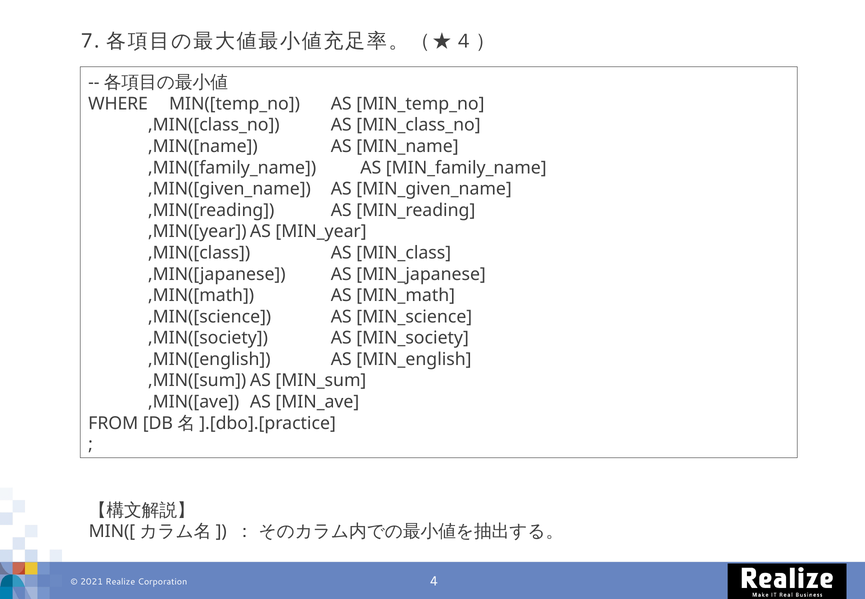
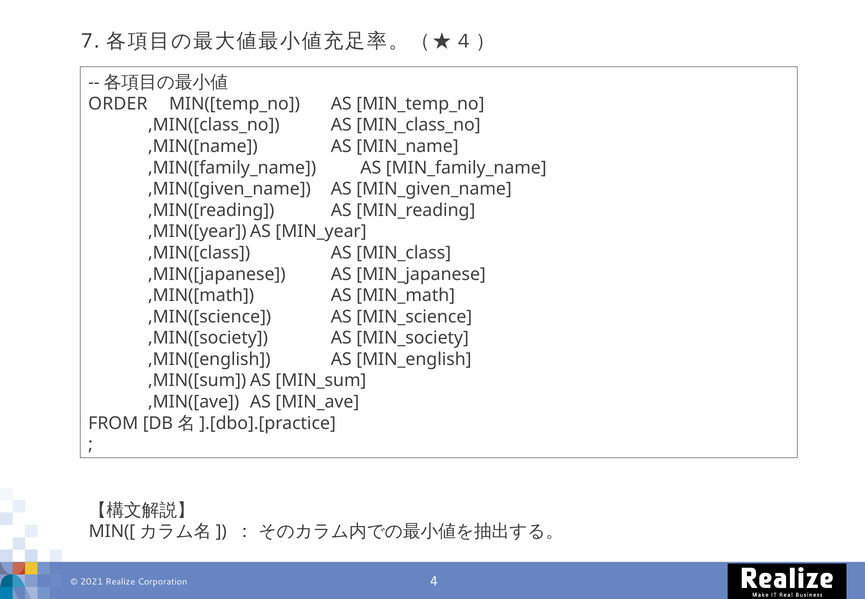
WHERE: WHERE -> ORDER (118, 104)
